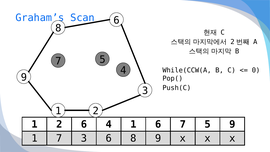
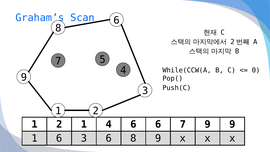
2 6: 6 -> 1 (84, 124)
4 1: 1 -> 6 (133, 124)
6 7 5: 5 -> 9 (208, 124)
7: 7 -> 6 (59, 138)
